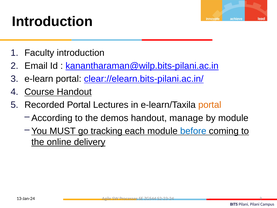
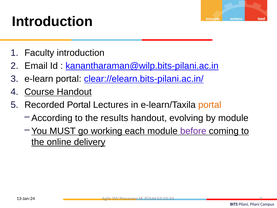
demos: demos -> results (114, 118)
manage: manage -> evolving (186, 118)
tracking: tracking -> working (107, 131)
before colour: blue -> purple (193, 131)
